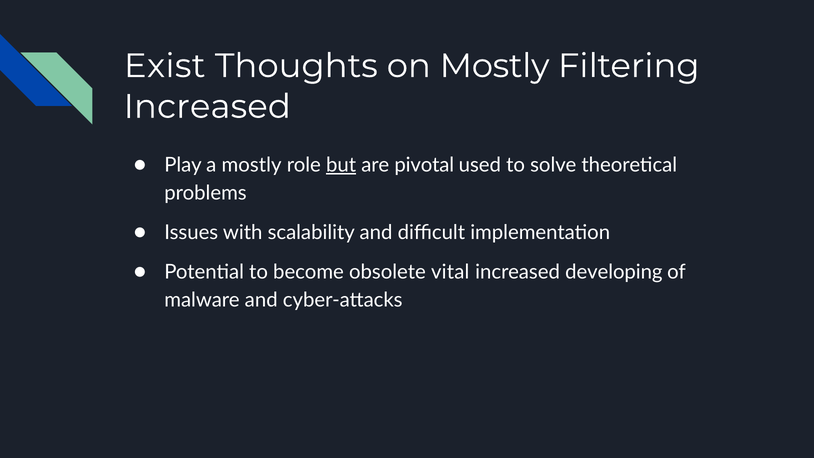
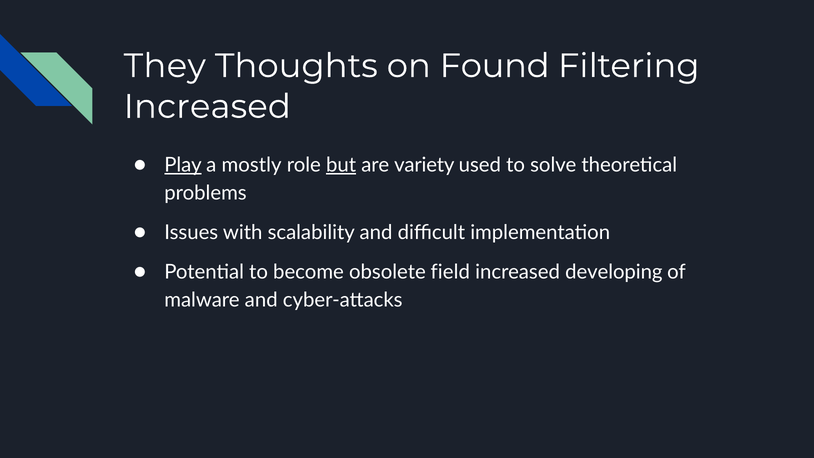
Exist: Exist -> They (165, 66)
on Mostly: Mostly -> Found (495, 66)
Play underline: none -> present (183, 165)
pivotal: pivotal -> variety (424, 165)
vital: vital -> field (450, 272)
